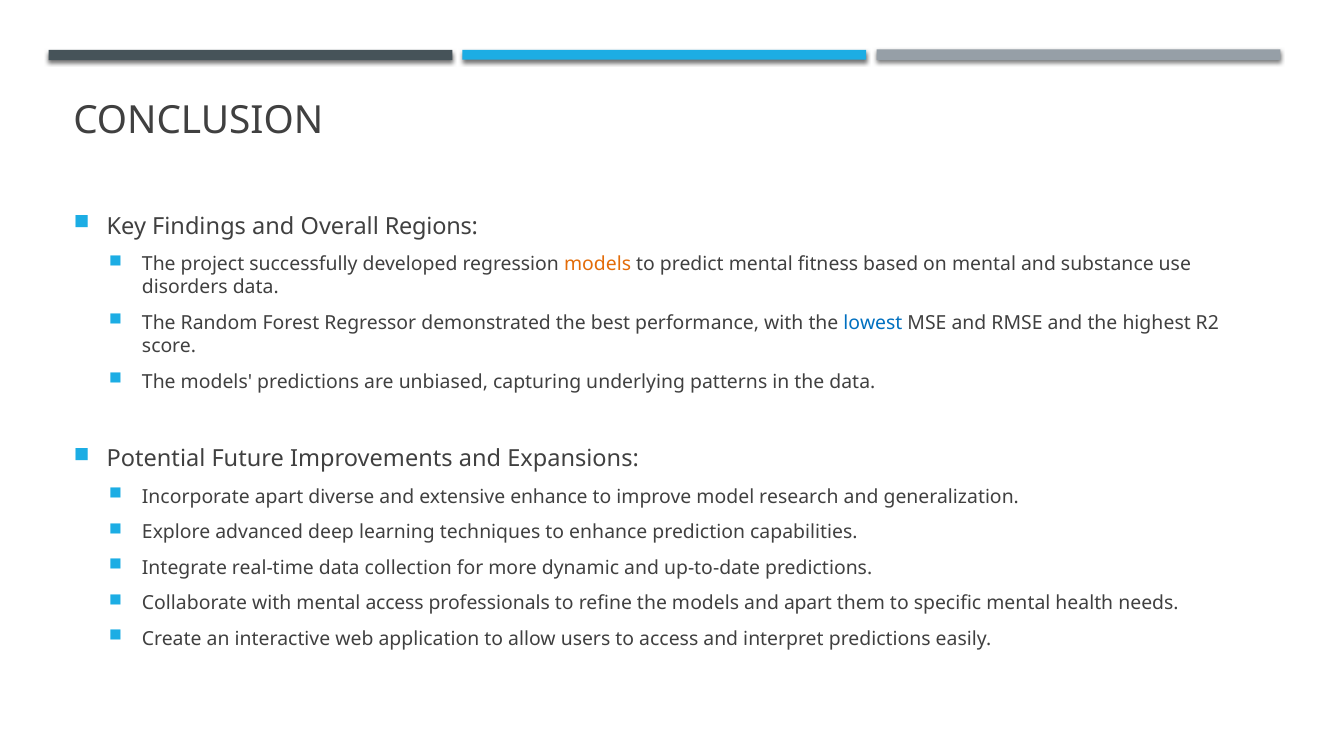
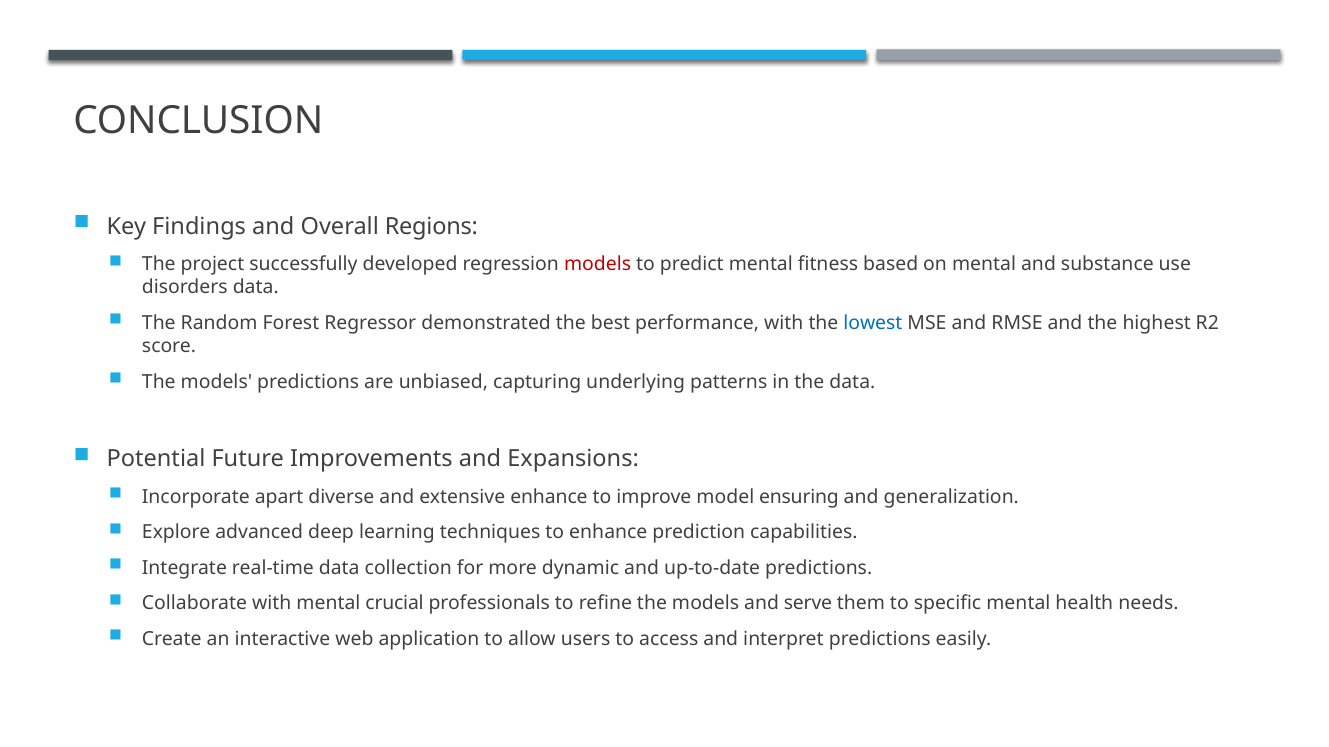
models colour: orange -> red (598, 264)
research: research -> ensuring (799, 497)
mental access: access -> crucial (395, 604)
and apart: apart -> serve (808, 604)
